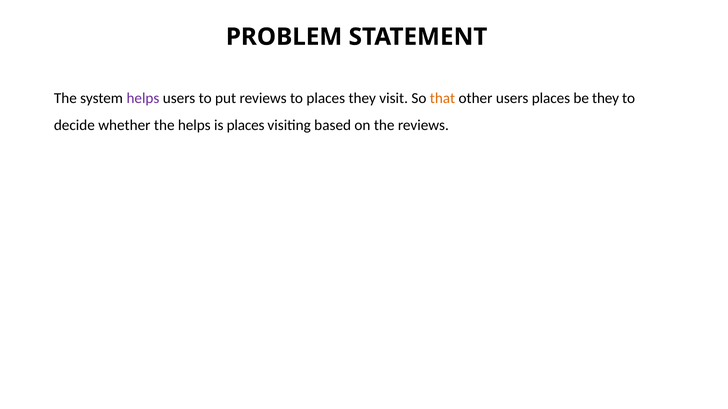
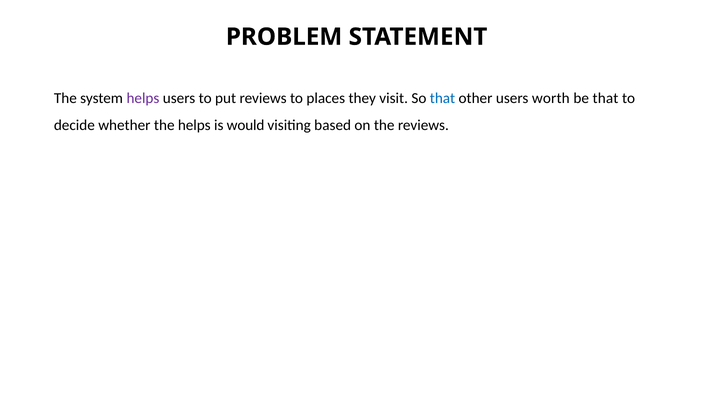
that colour: orange -> blue (443, 98)
users places: places -> worth (551, 98)
be they: they -> that (605, 98)
is places: places -> would (246, 126)
